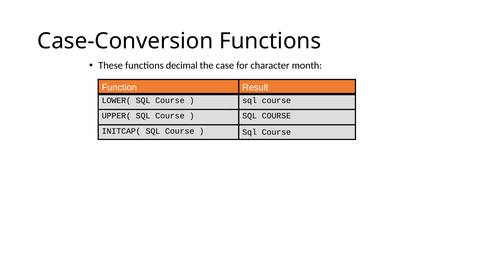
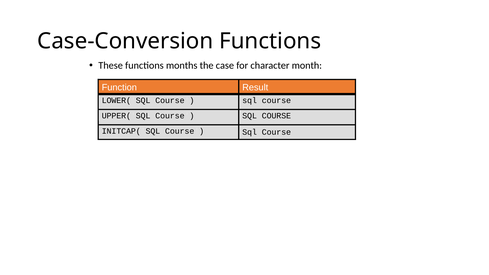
decimal: decimal -> months (182, 65)
